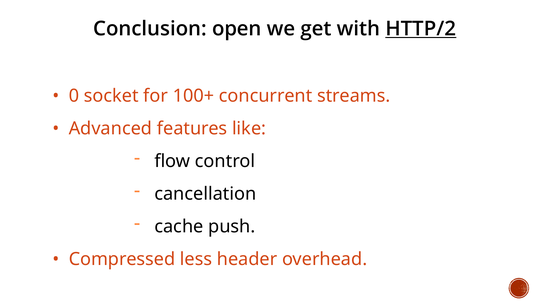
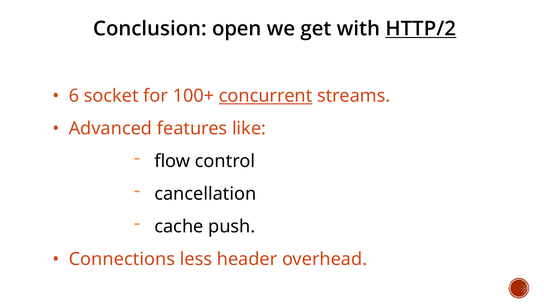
0: 0 -> 6 (74, 96)
concurrent underline: none -> present (266, 96)
Compressed: Compressed -> Connections (122, 259)
